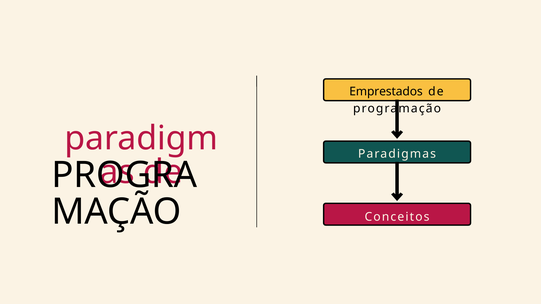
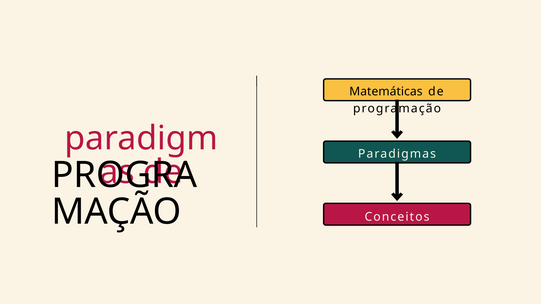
Emprestados: Emprestados -> Matemáticas (386, 92)
